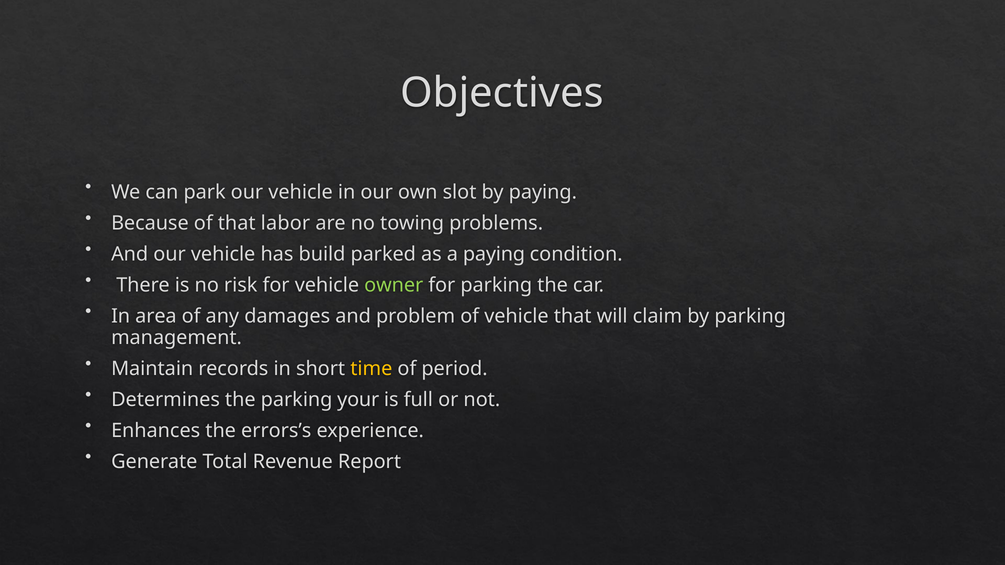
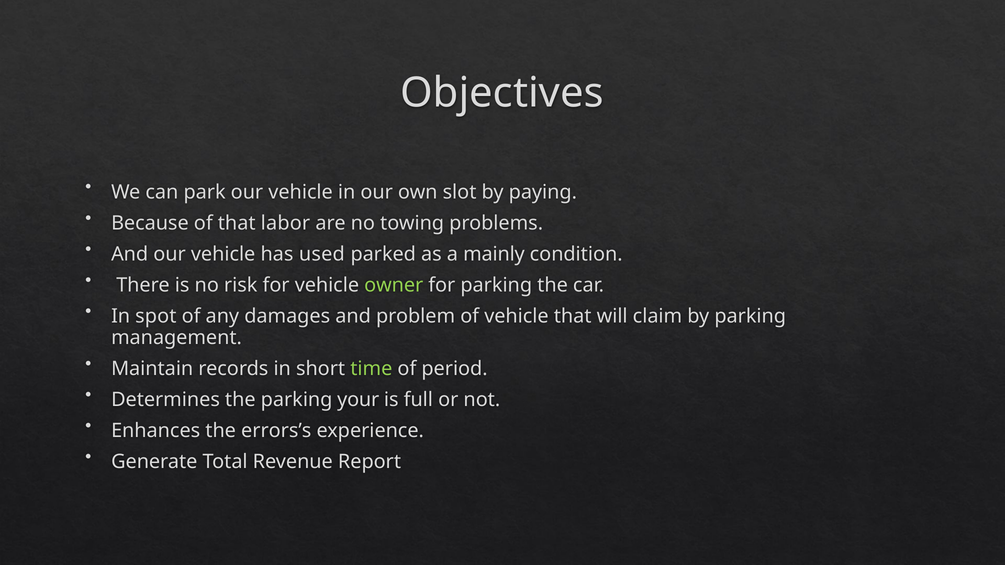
build: build -> used (322, 254)
a paying: paying -> mainly (494, 254)
area: area -> spot (156, 316)
time colour: yellow -> light green (371, 369)
